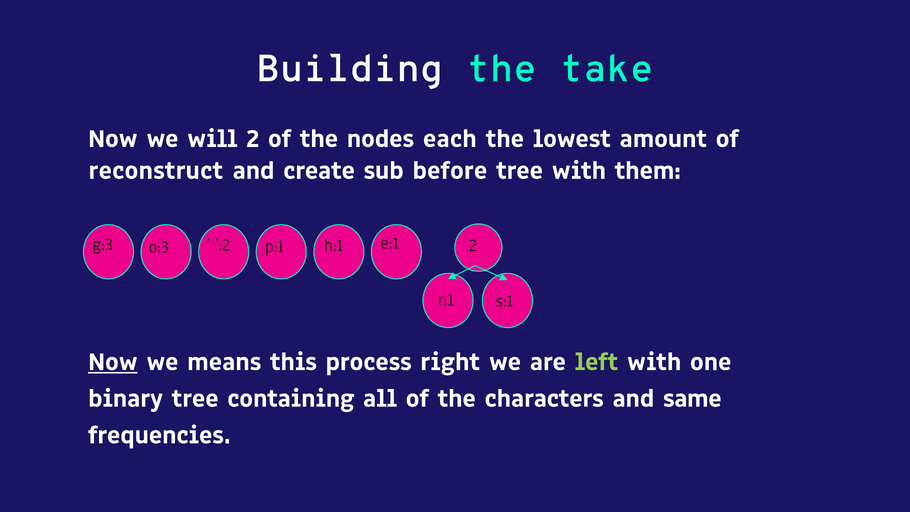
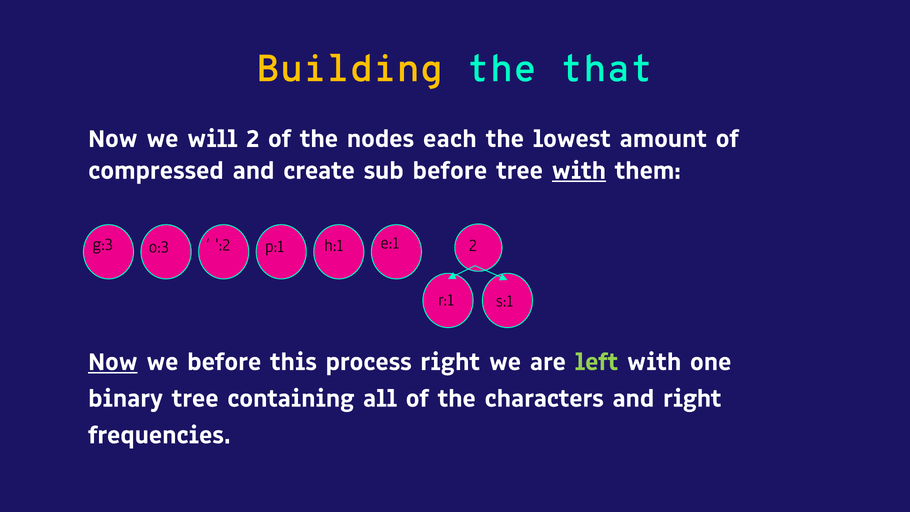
Building colour: white -> yellow (350, 69)
take: take -> that (607, 69)
reconstruct: reconstruct -> compressed (156, 170)
with underline: none -> present (579, 170)
we means: means -> before (224, 361)
and same: same -> right (692, 398)
